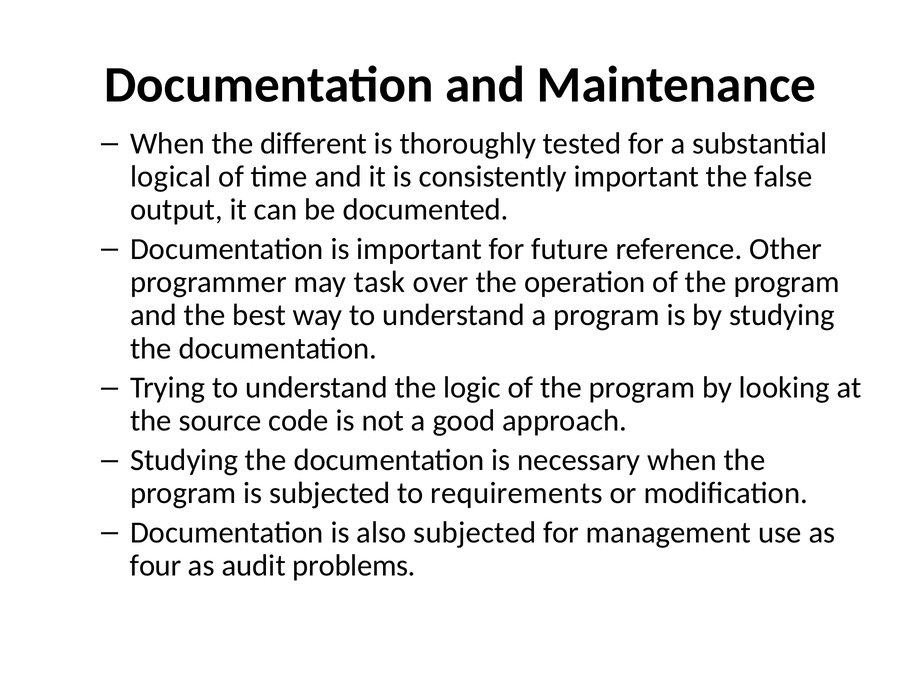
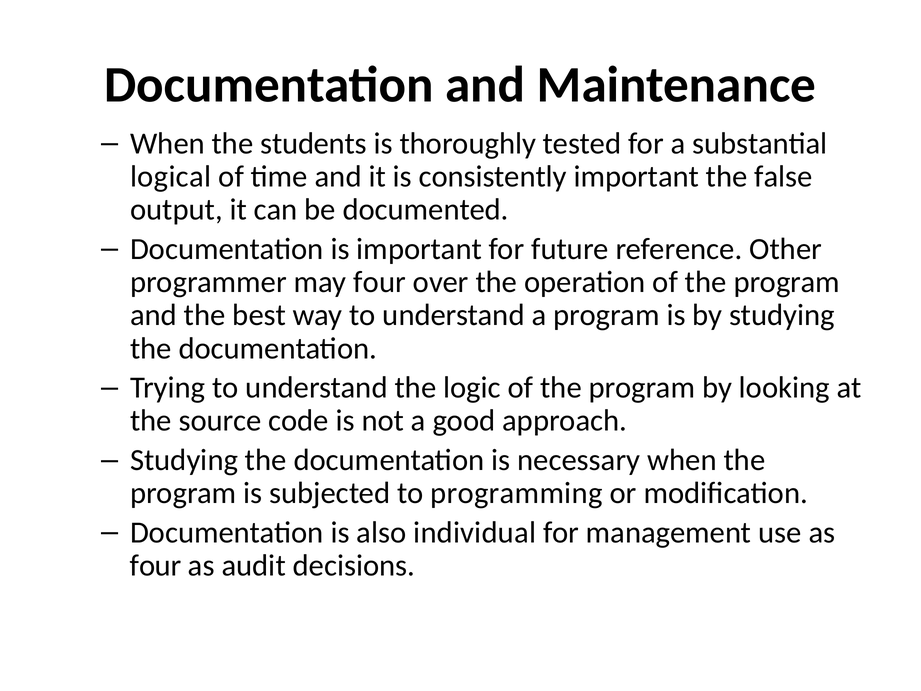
different: different -> students (314, 143)
may task: task -> four (380, 282)
requirements: requirements -> programming (516, 493)
also subjected: subjected -> individual (475, 532)
problems: problems -> decisions (354, 566)
